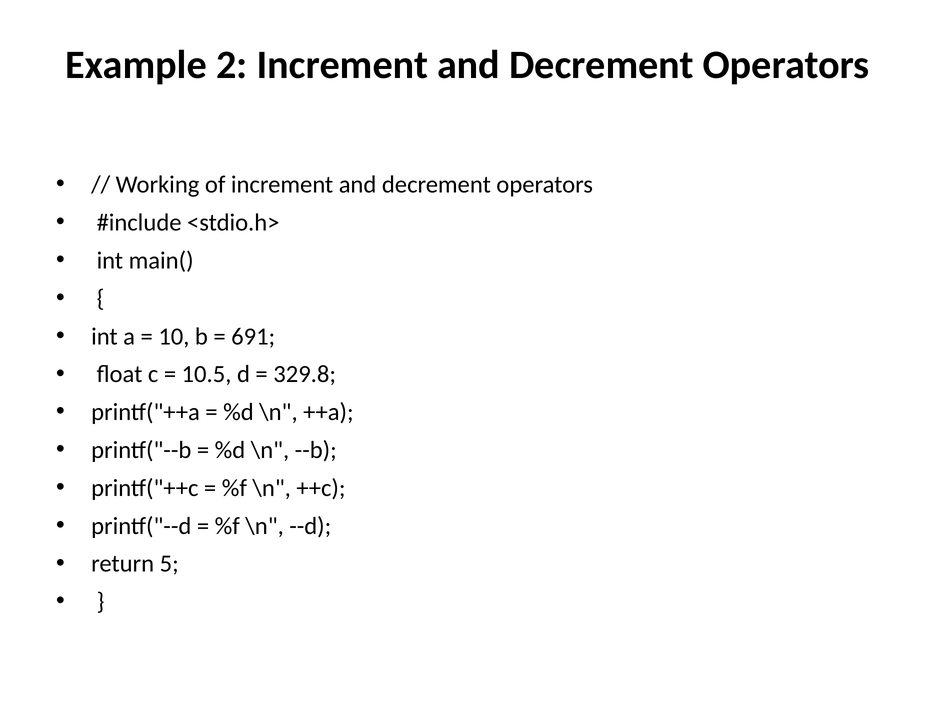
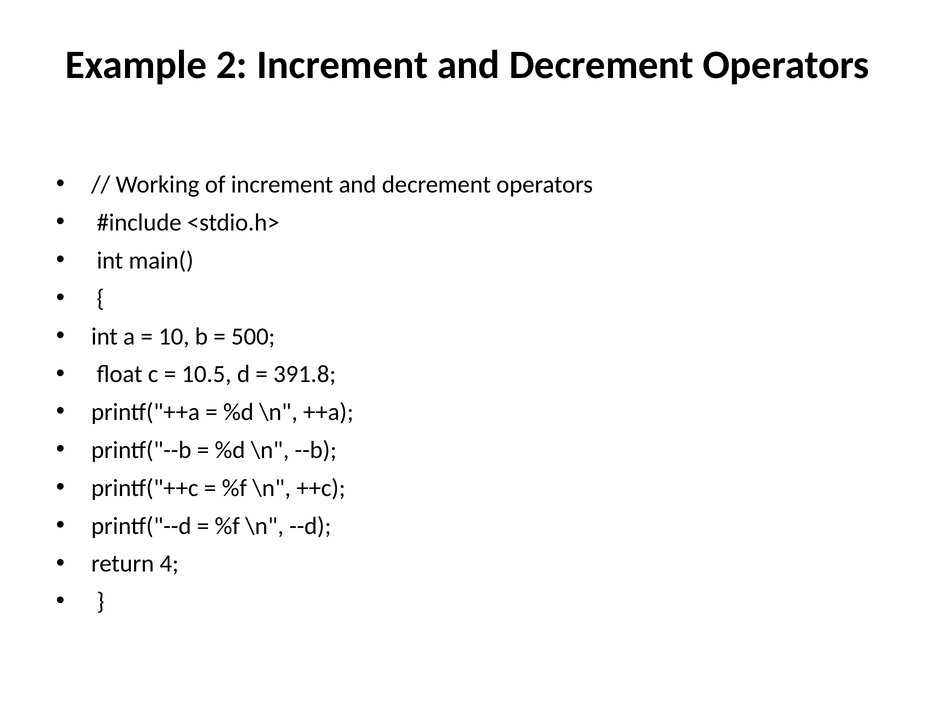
691: 691 -> 500 (253, 336)
329.8: 329.8 -> 391.8 (305, 374)
5: 5 -> 4 (169, 564)
